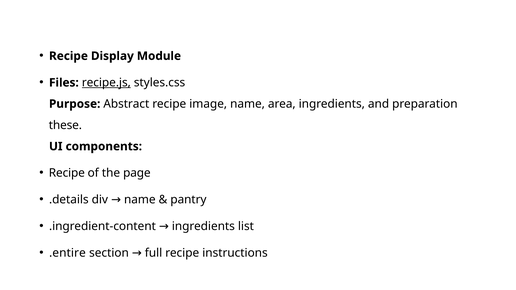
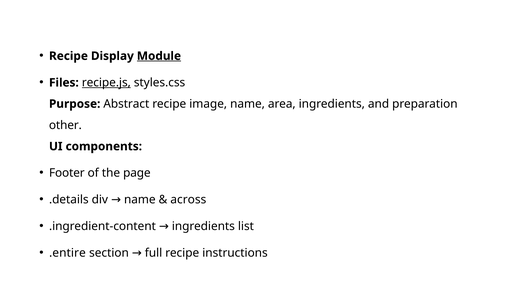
Module underline: none -> present (159, 56)
these: these -> other (65, 125)
Recipe: Recipe -> Footer (67, 173)
pantry: pantry -> across (188, 200)
